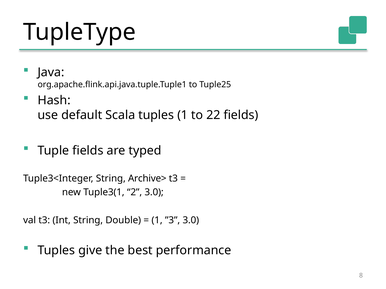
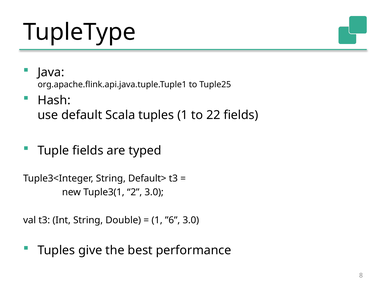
Archive>: Archive> -> Default> (147, 179)
”3: ”3 -> ”6 (173, 220)
